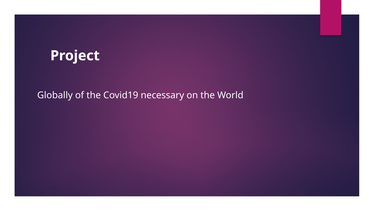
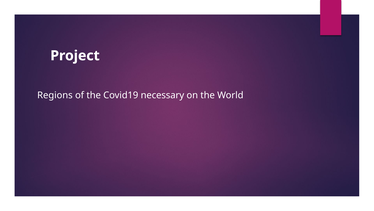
Globally: Globally -> Regions (55, 95)
